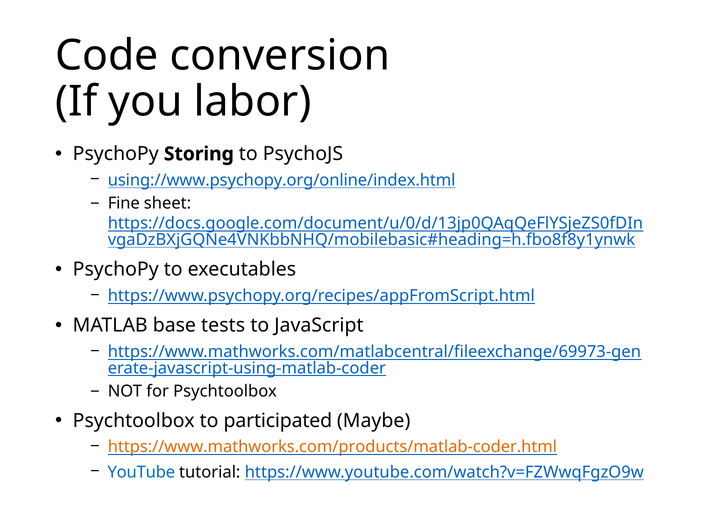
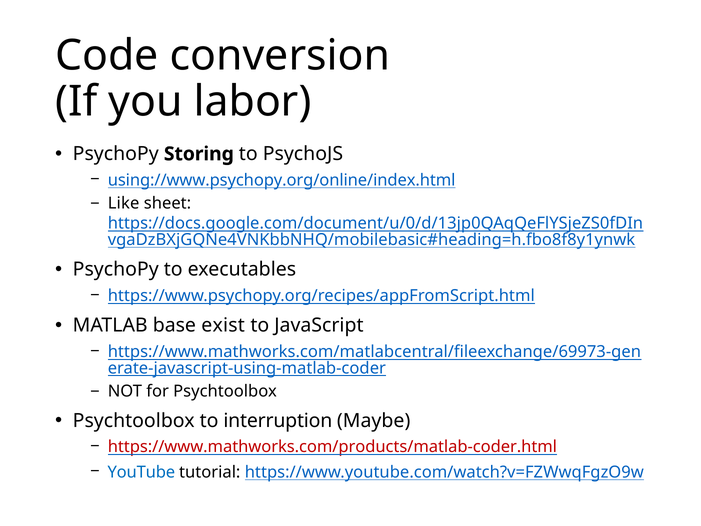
Fine: Fine -> Like (124, 203)
tests: tests -> exist (223, 325)
participated: participated -> interruption (278, 420)
https://www.mathworks.com/products/matlab-coder.html colour: orange -> red (332, 447)
